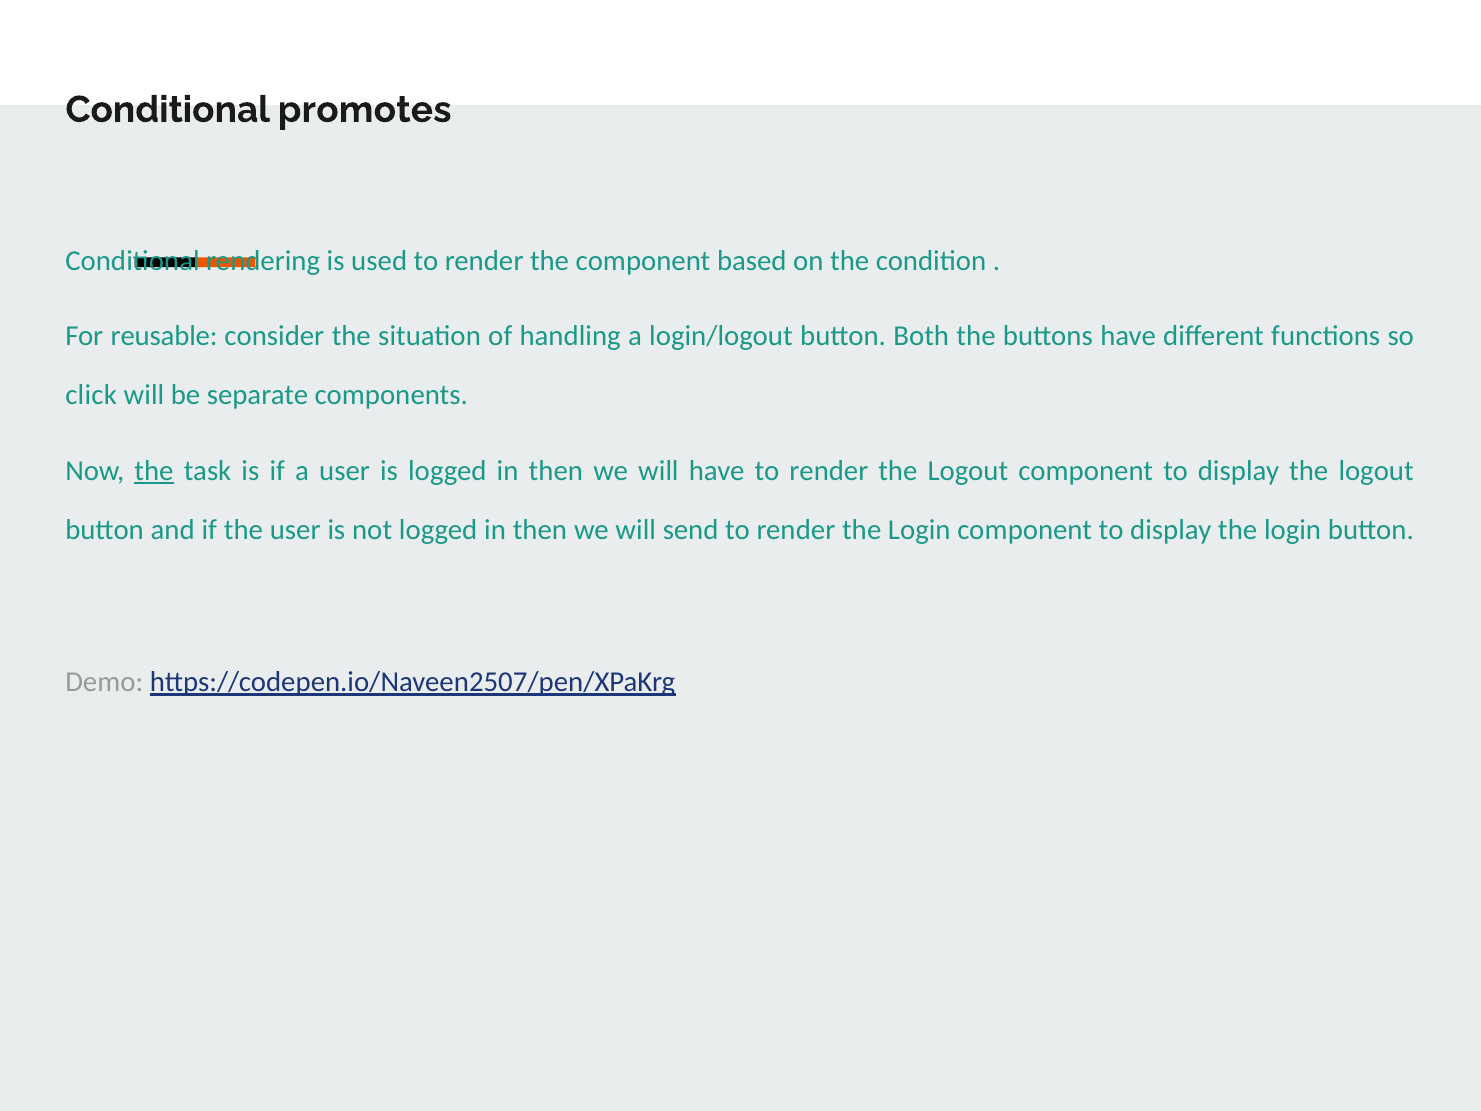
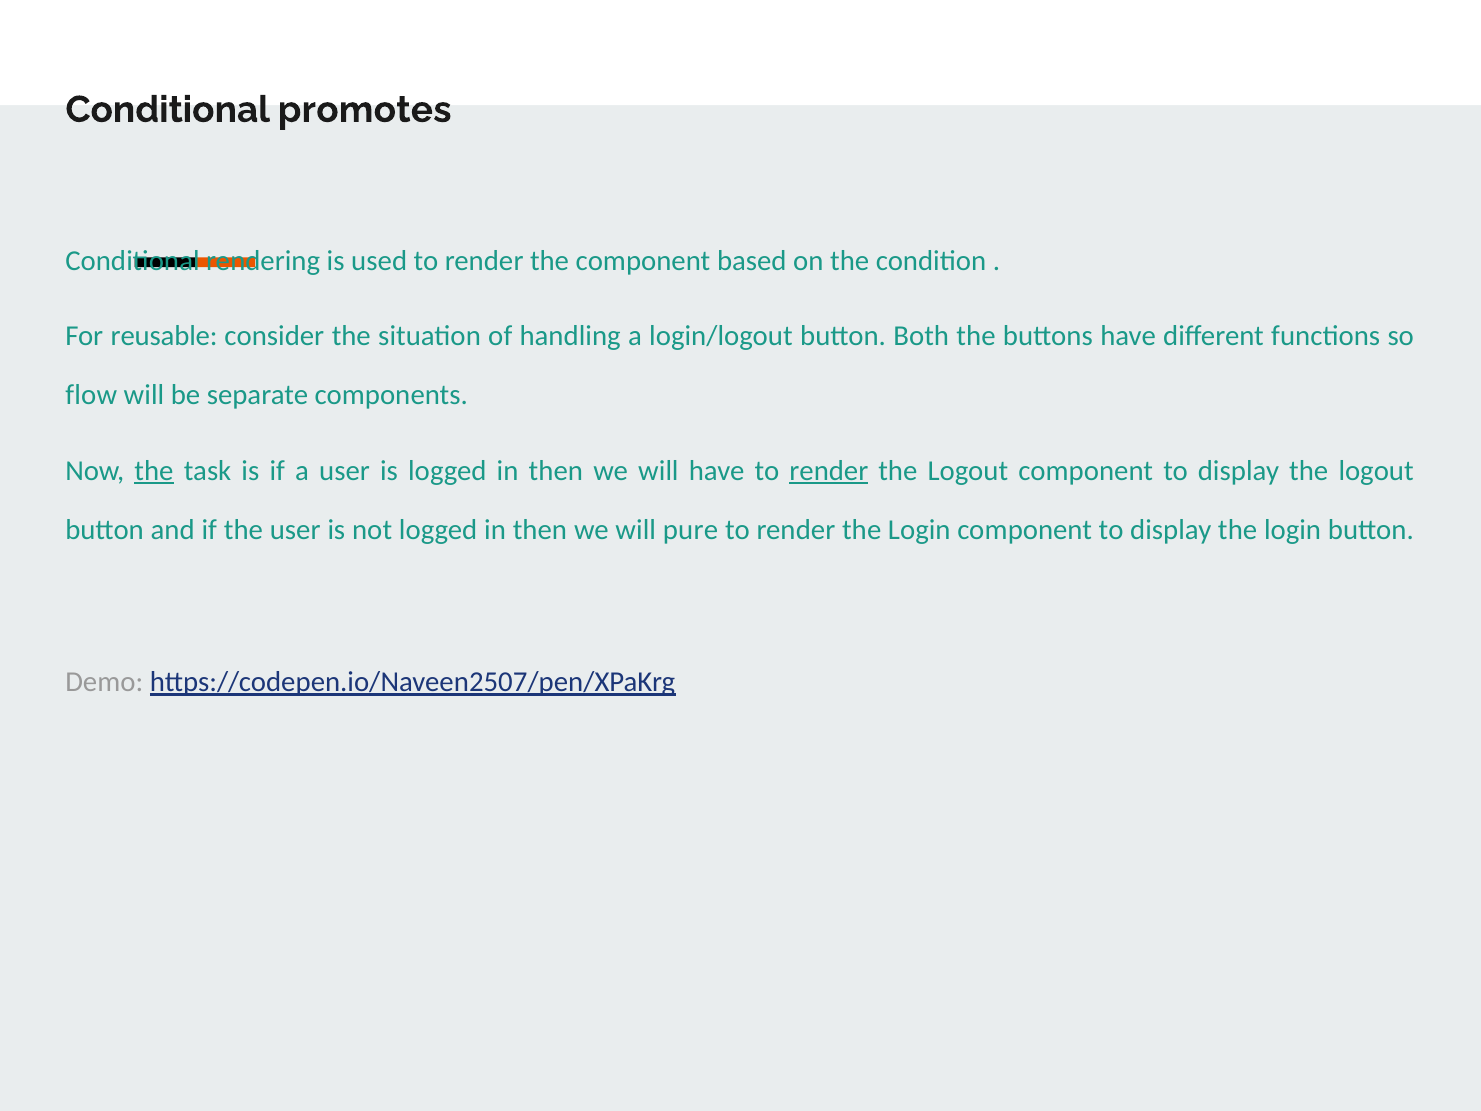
click: click -> flow (91, 395)
render underline: none -> present (829, 471)
send: send -> pure (690, 530)
